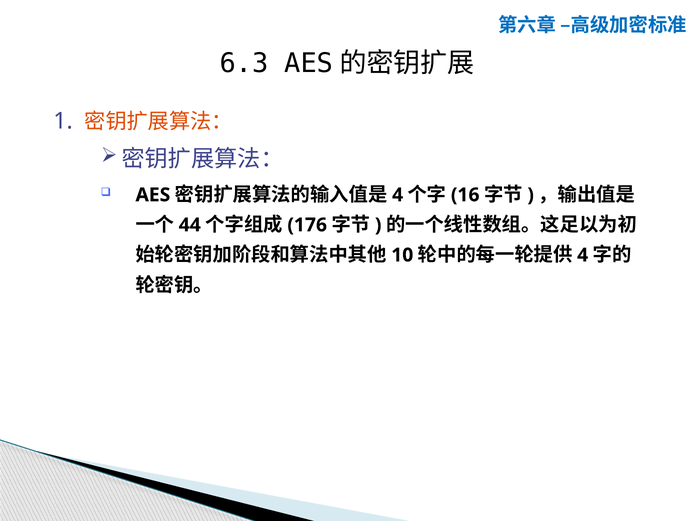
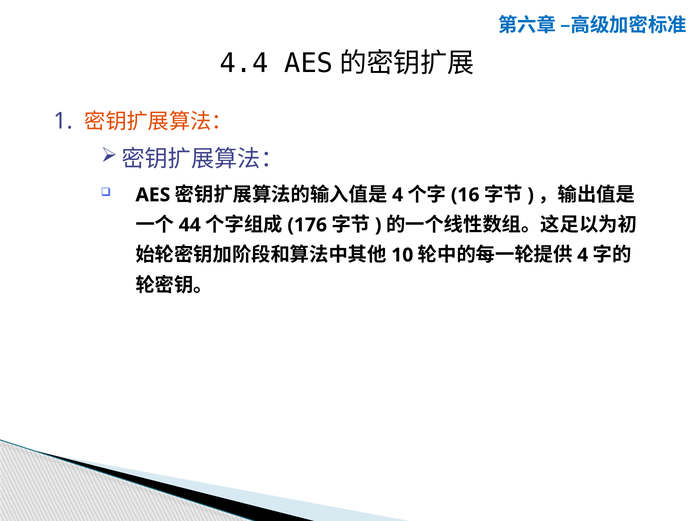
6.3: 6.3 -> 4.4 (244, 63)
